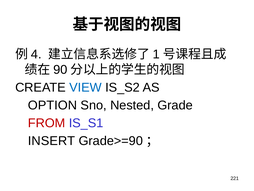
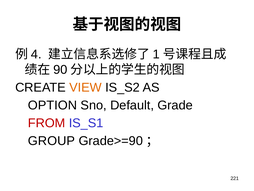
VIEW colour: blue -> orange (85, 87)
Nested: Nested -> Default (132, 105)
INSERT: INSERT -> GROUP (51, 141)
